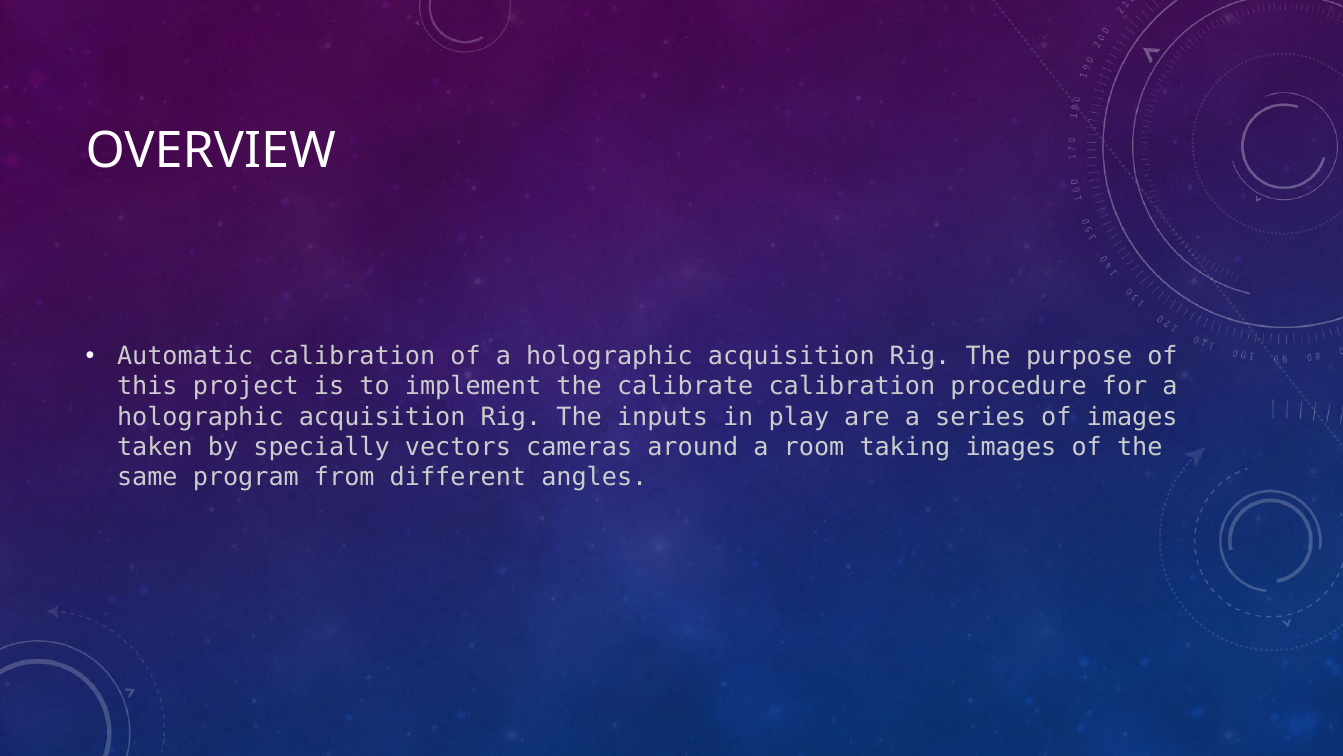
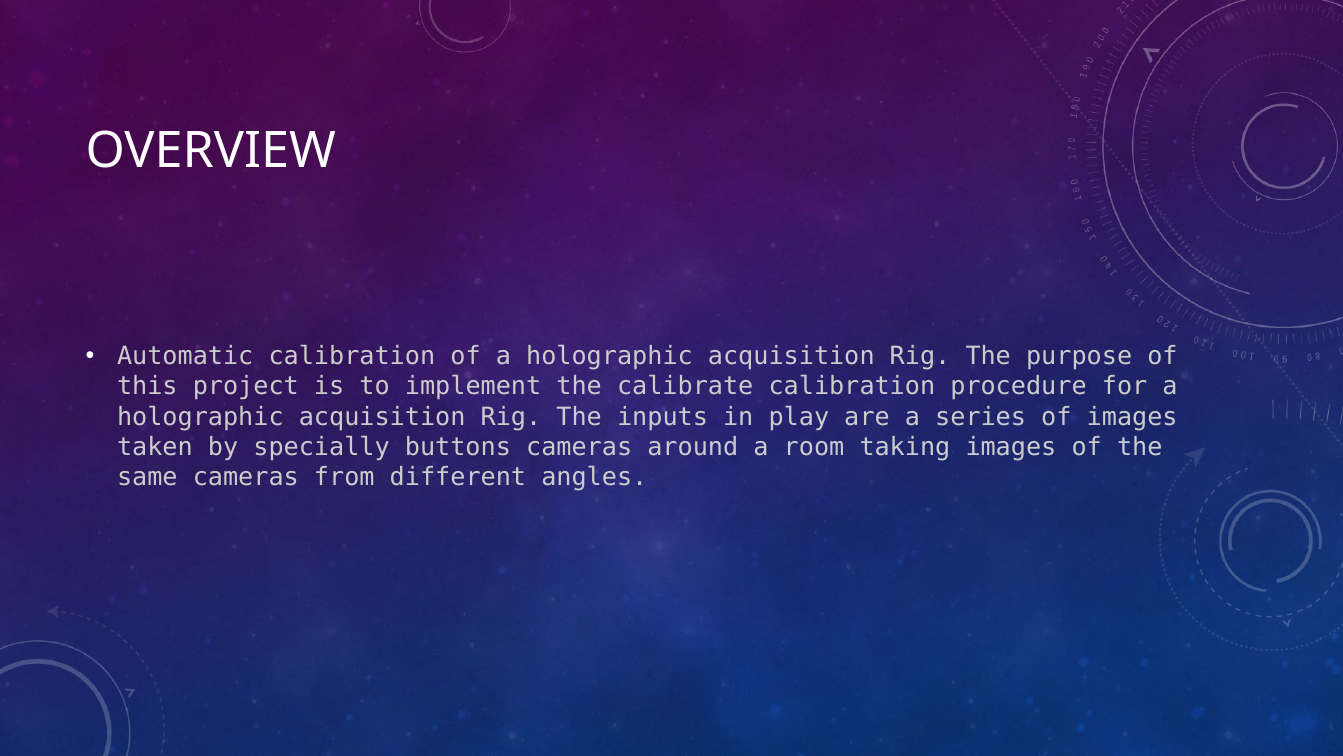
vectors: vectors -> buttons (458, 447)
same program: program -> cameras (246, 477)
